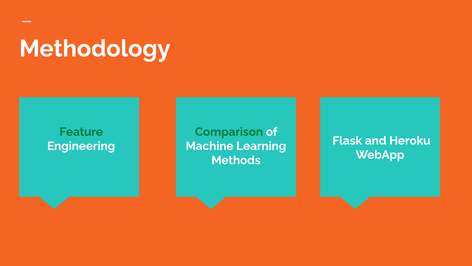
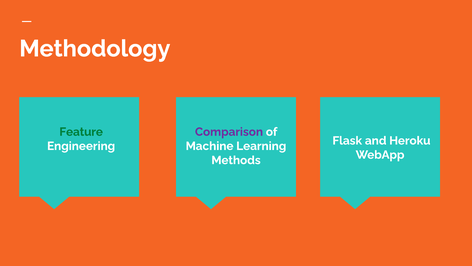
Comparison colour: green -> purple (229, 132)
